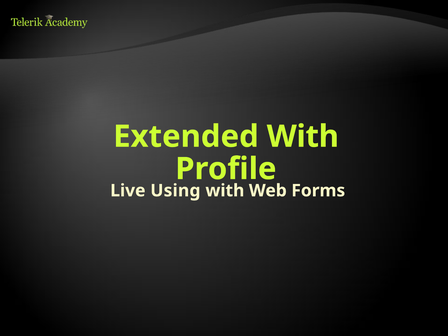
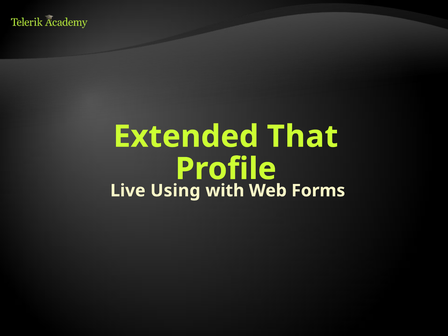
Extended With: With -> That (302, 137)
